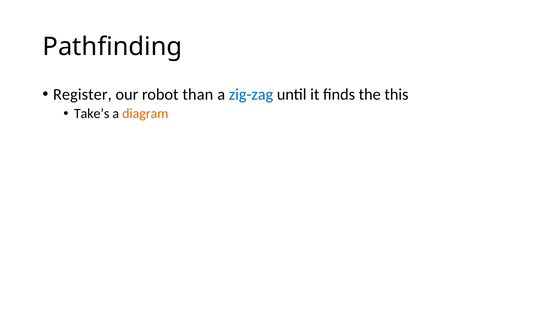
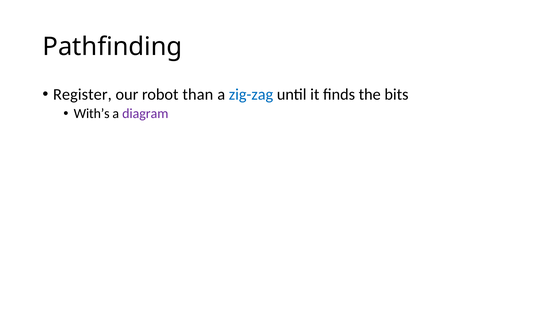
this: this -> bits (396, 94)
Take’s: Take’s -> With’s (92, 114)
diagram colour: orange -> purple (145, 114)
